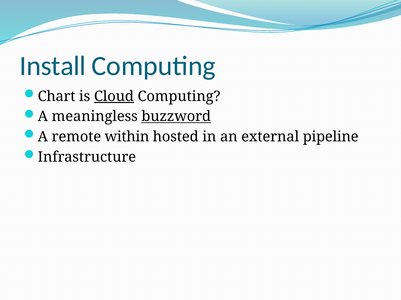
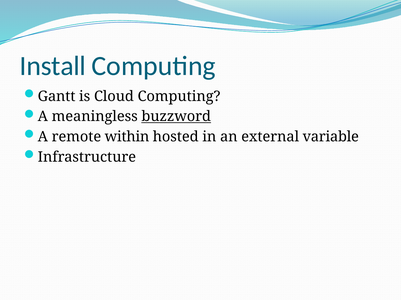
Chart: Chart -> Gantt (57, 97)
Cloud underline: present -> none (114, 97)
pipeline: pipeline -> variable (331, 137)
